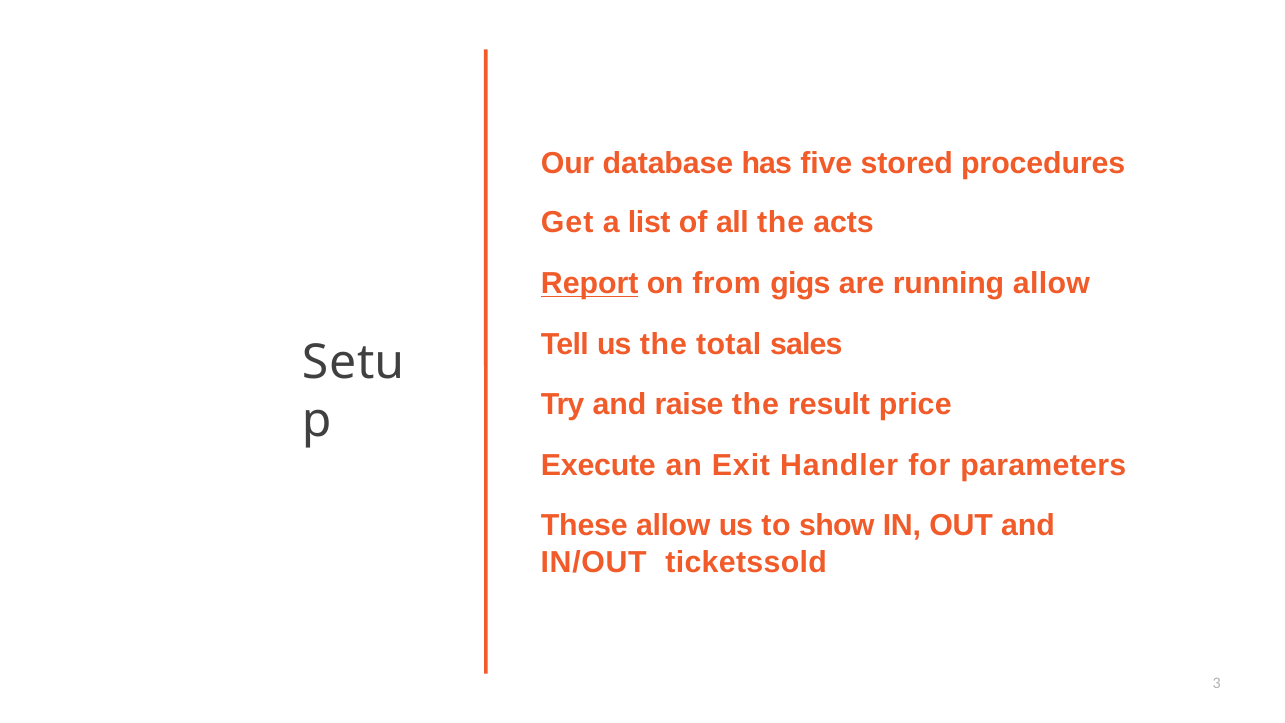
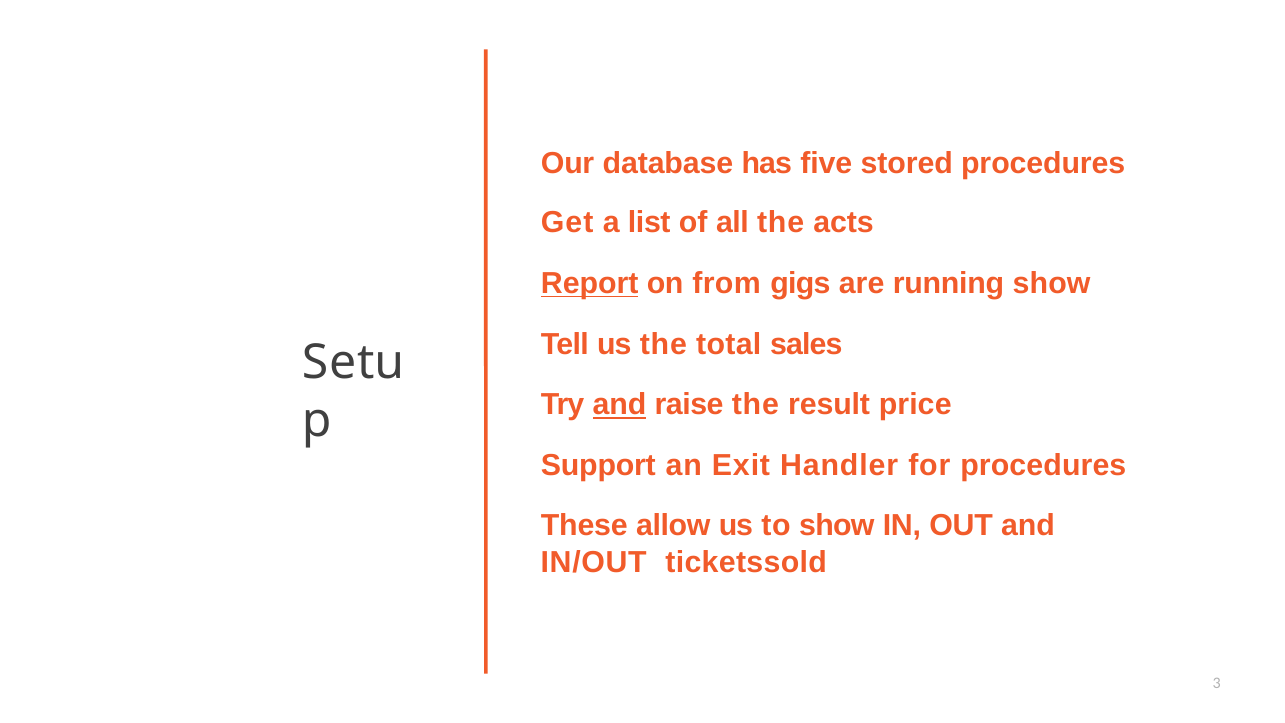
running allow: allow -> show (1052, 283)
and underline: none -> present (620, 405)
Execute: Execute -> Support (598, 466)
for parameters: parameters -> procedures (1043, 466)
